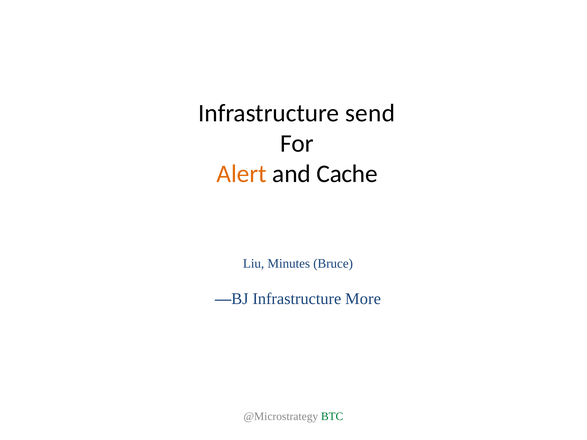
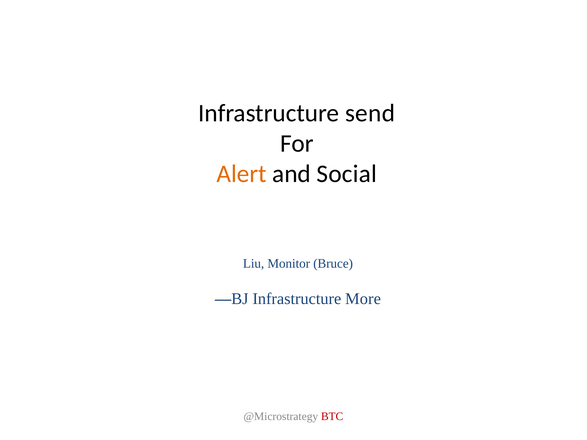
Cache: Cache -> Social (347, 174)
Minutes: Minutes -> Monitor (289, 264)
BTC colour: green -> red (332, 417)
